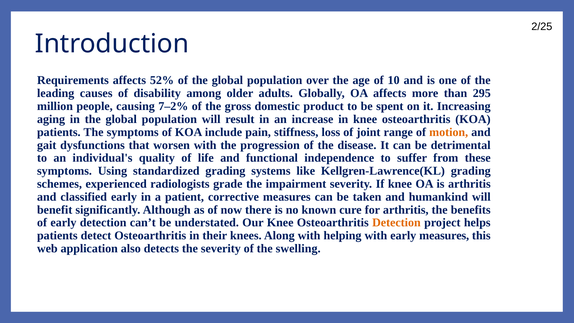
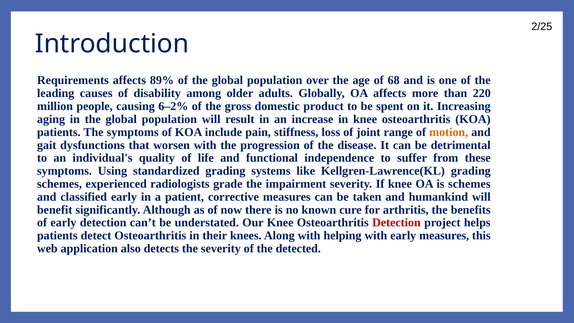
52%: 52% -> 89% (162, 80)
10: 10 -> 68 (394, 80)
295: 295 -> 220 (482, 93)
7–2%: 7–2% -> 6–2% (173, 106)
is arthritis: arthritis -> schemes (469, 184)
Detection colour: orange -> red (396, 223)
swelling: swelling -> detected (298, 248)
